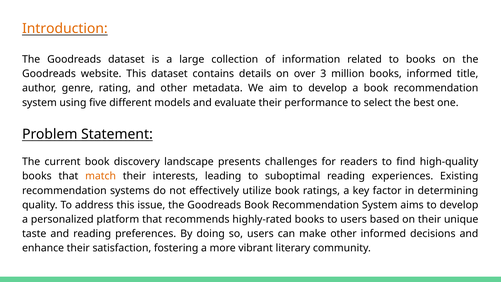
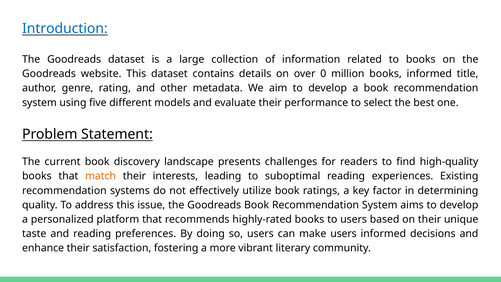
Introduction colour: orange -> blue (65, 29)
3: 3 -> 0 (323, 74)
make other: other -> users (344, 234)
